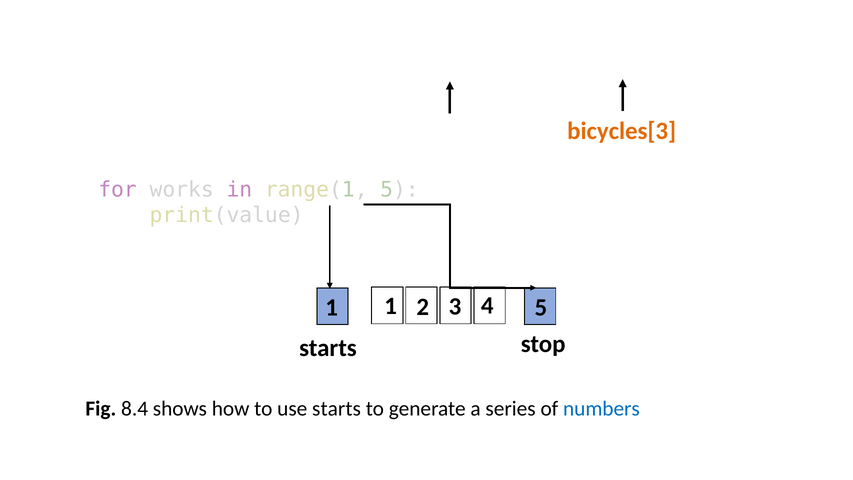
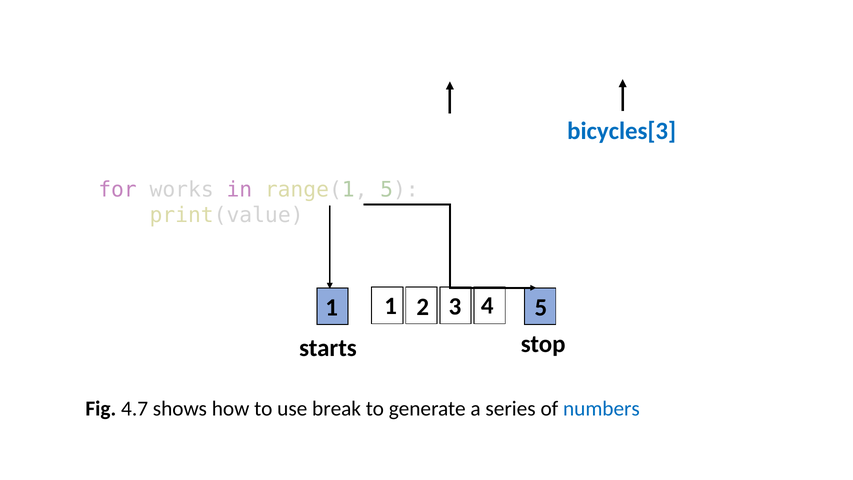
bicycles[3 colour: orange -> blue (622, 131)
8.4: 8.4 -> 4.7 (135, 409)
use starts: starts -> break (337, 409)
